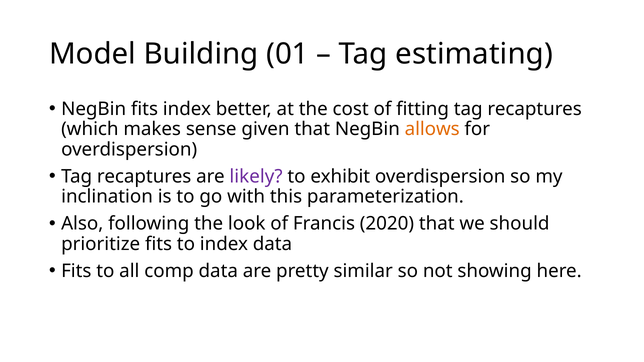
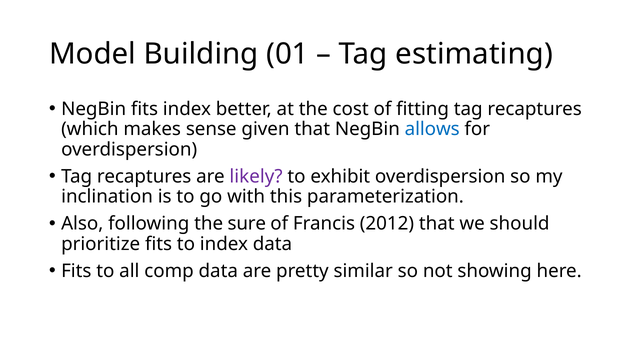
allows colour: orange -> blue (432, 129)
look: look -> sure (247, 224)
2020: 2020 -> 2012 (387, 224)
